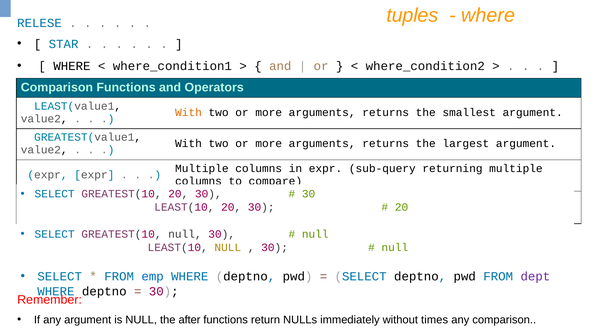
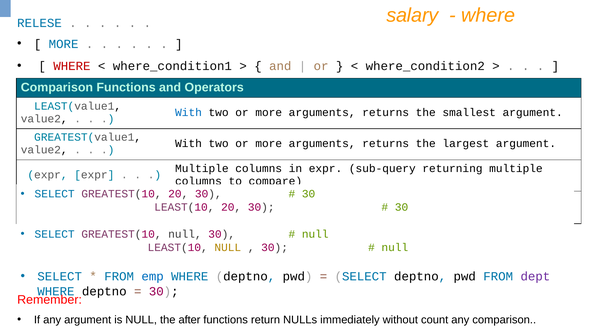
tuples: tuples -> salary (412, 15)
STAR: STAR -> MORE (64, 44)
WHERE colour: black -> red (72, 66)
With colour: orange -> blue (189, 112)
20: 20 -> 30 (402, 207)
times: times -> count (435, 320)
